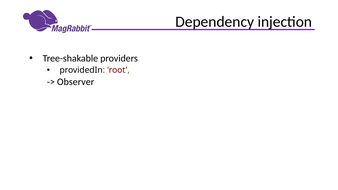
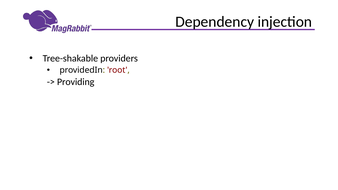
Observer: Observer -> Providing (76, 82)
